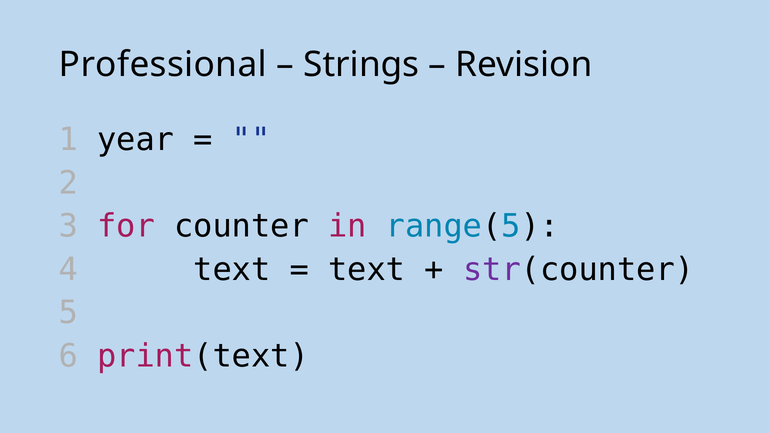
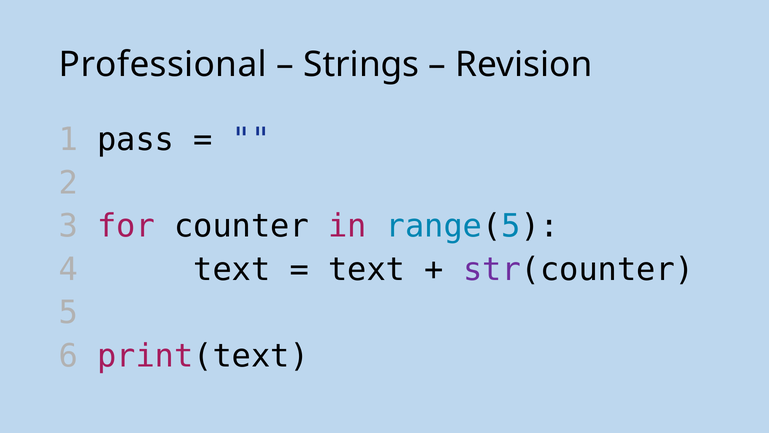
year: year -> pass (136, 139)
